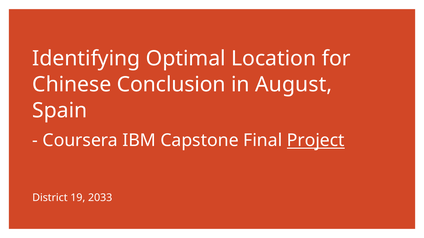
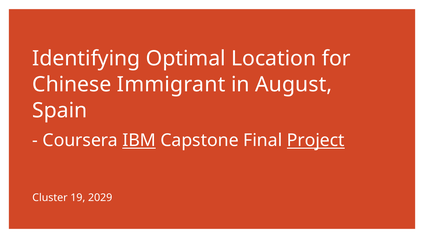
Conclusion: Conclusion -> Immigrant (171, 85)
IBM underline: none -> present (139, 141)
District: District -> Cluster (50, 198)
2033: 2033 -> 2029 (100, 198)
